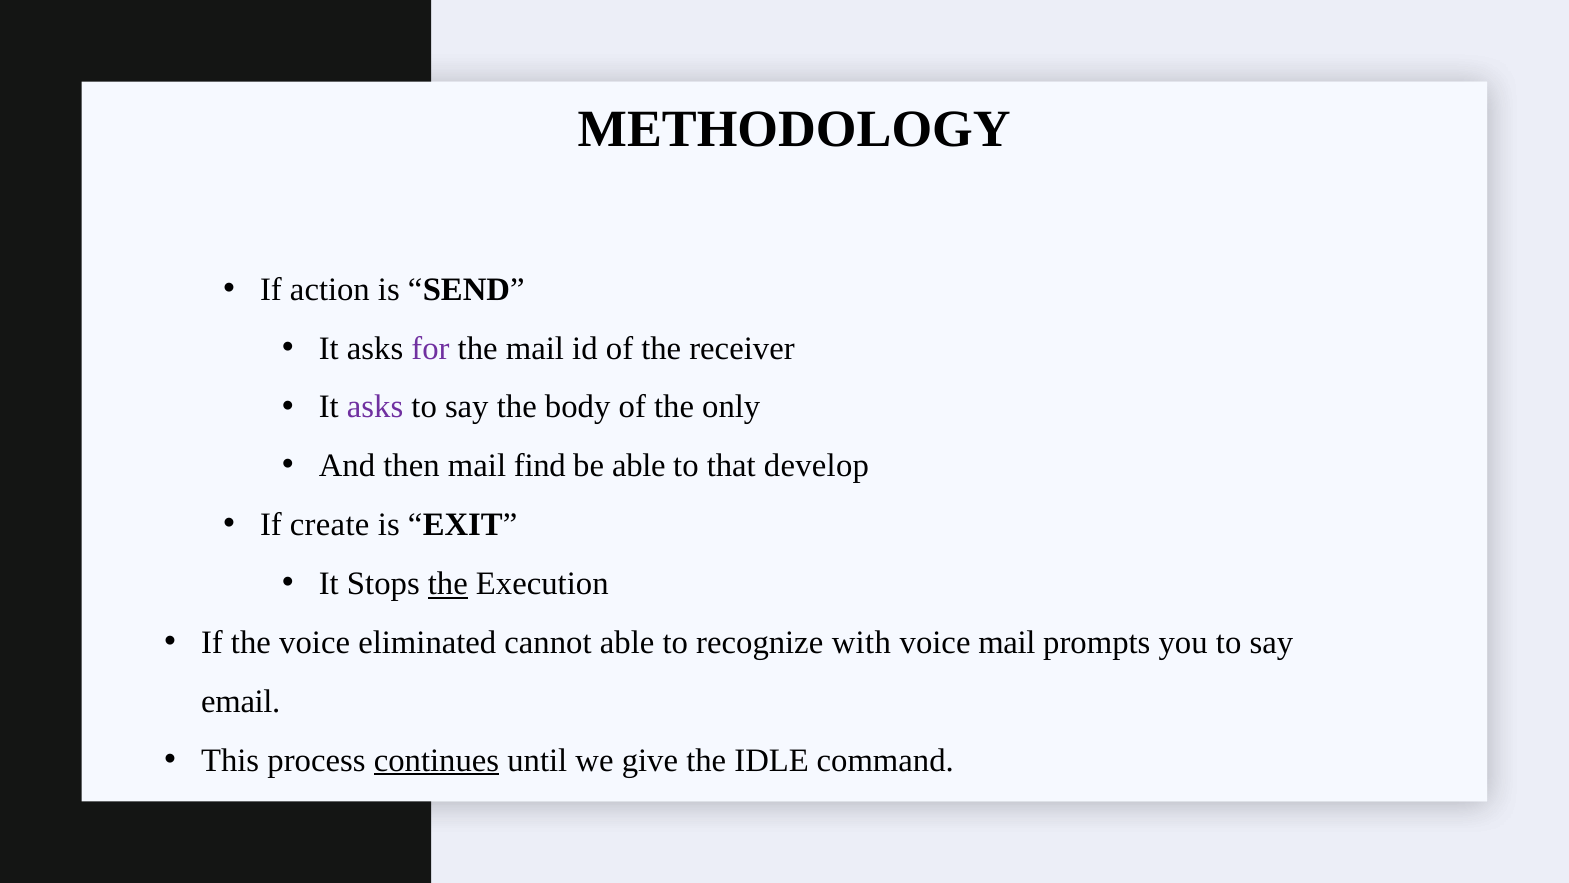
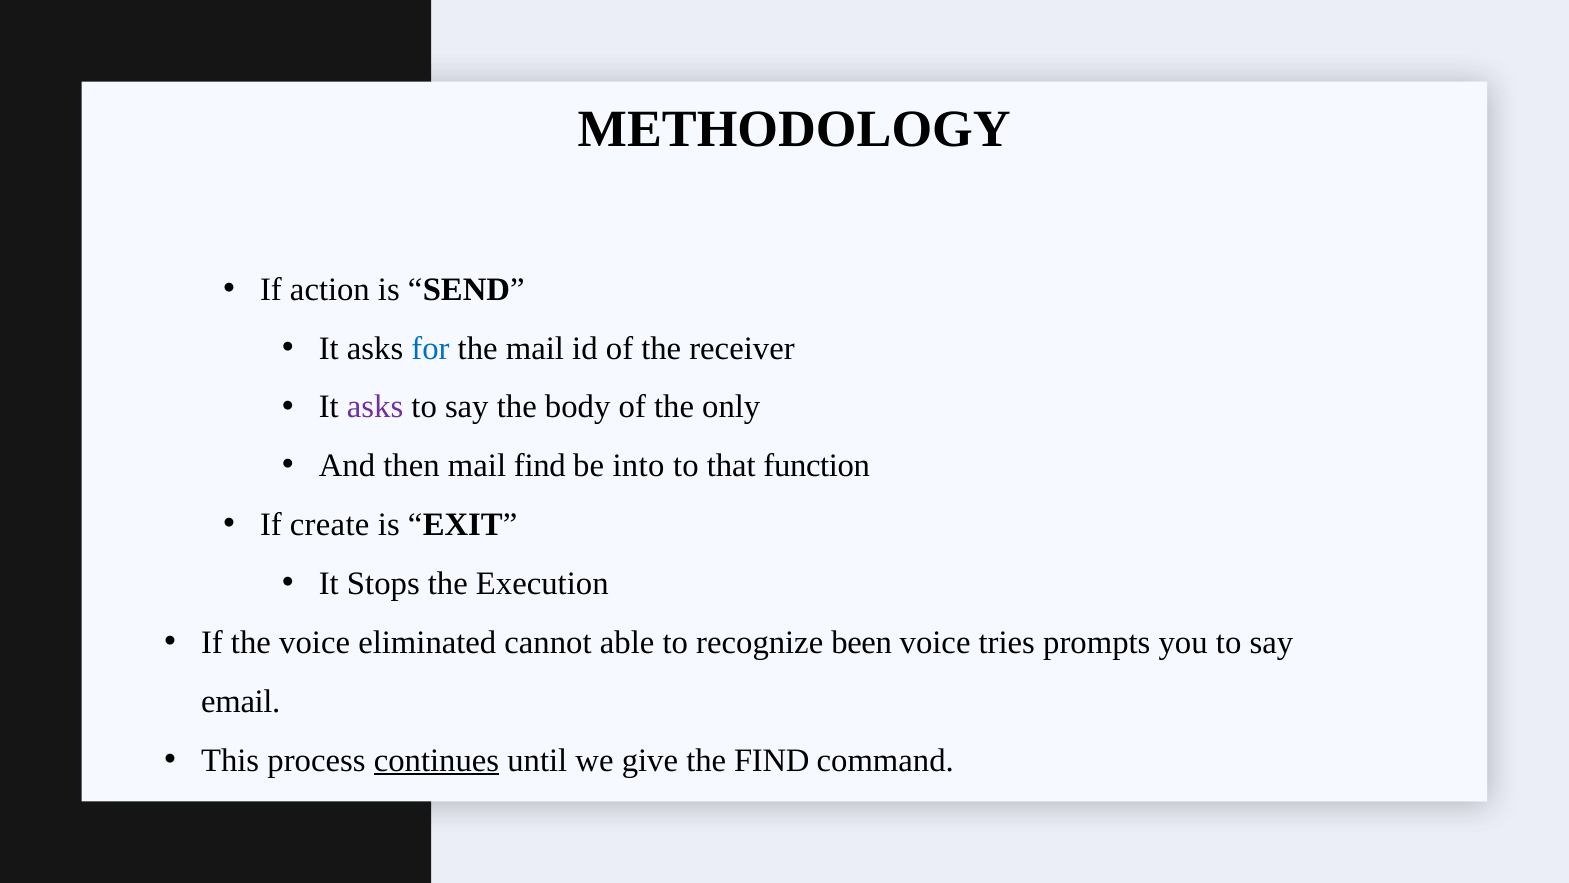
for colour: purple -> blue (431, 348)
be able: able -> into (638, 466)
develop: develop -> function (817, 466)
the underline: present -> none (448, 583)
with: with -> been (862, 642)
voice mail: mail -> tries (1007, 642)
the IDLE: IDLE -> FIND (772, 760)
